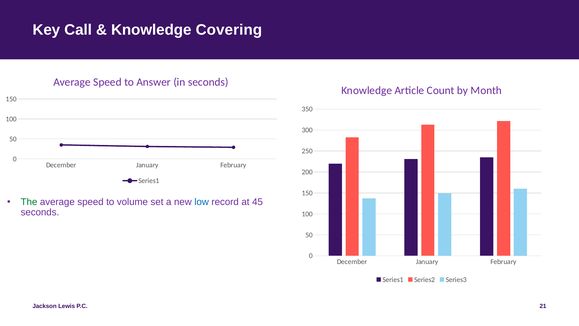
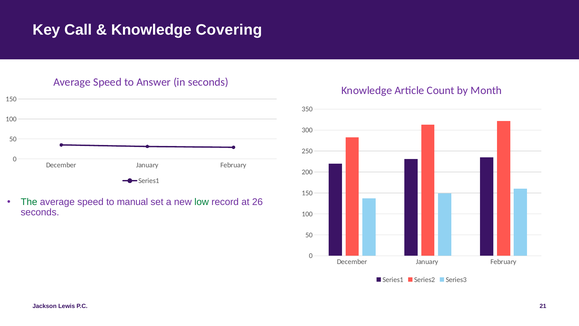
volume: volume -> manual (132, 202)
low colour: blue -> green (202, 202)
45: 45 -> 26 (257, 202)
